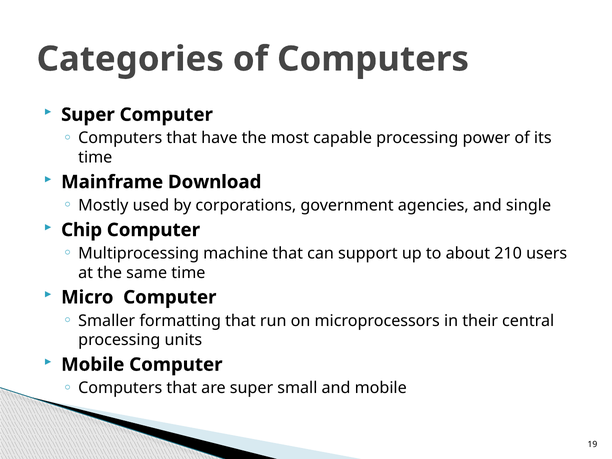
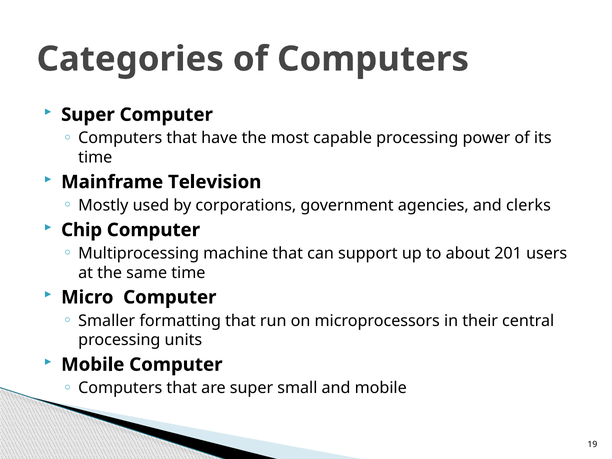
Download: Download -> Television (215, 182)
single: single -> clerks (528, 205)
210: 210 -> 201 (508, 253)
